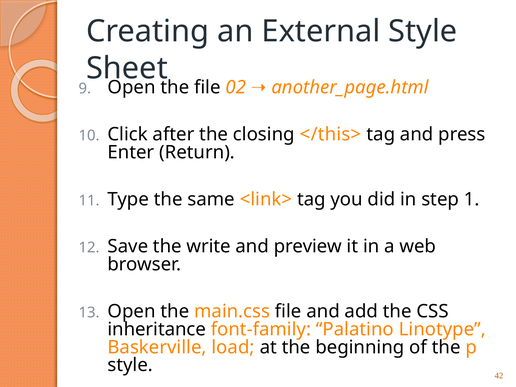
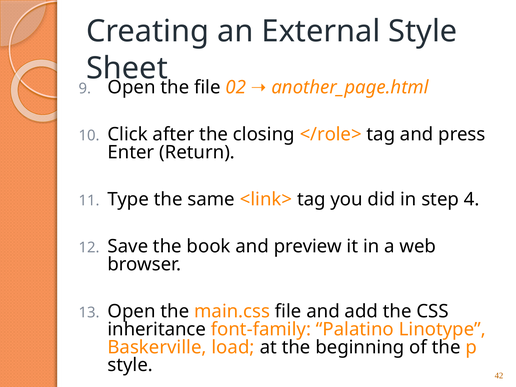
</this>: </this> -> </role> (331, 134)
1: 1 -> 4 (472, 199)
write: write -> book (209, 247)
